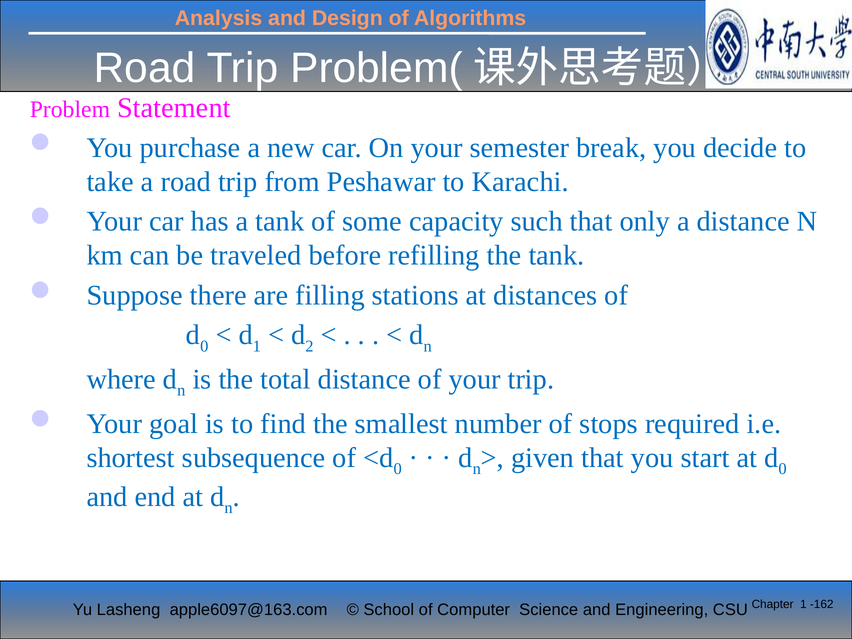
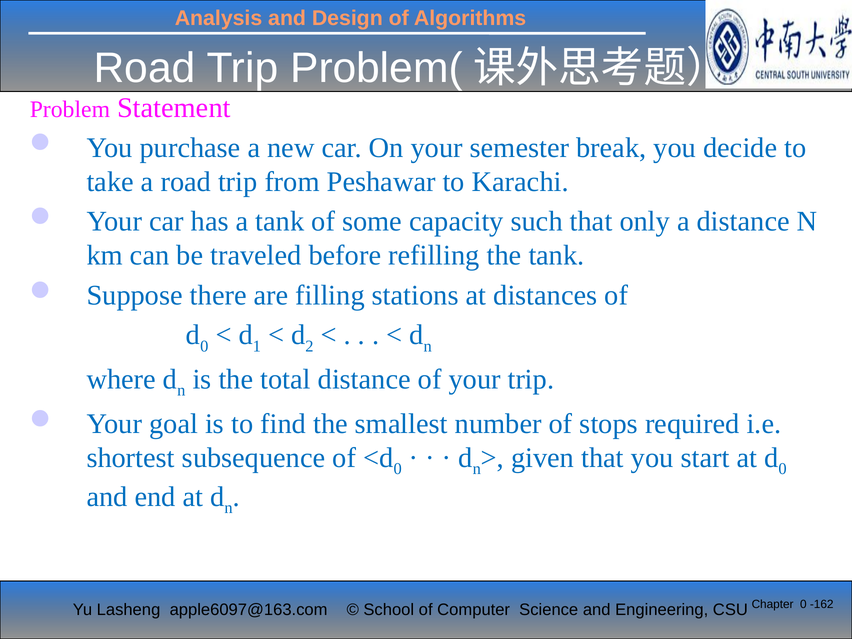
Chapter 1: 1 -> 0 (803, 604)
